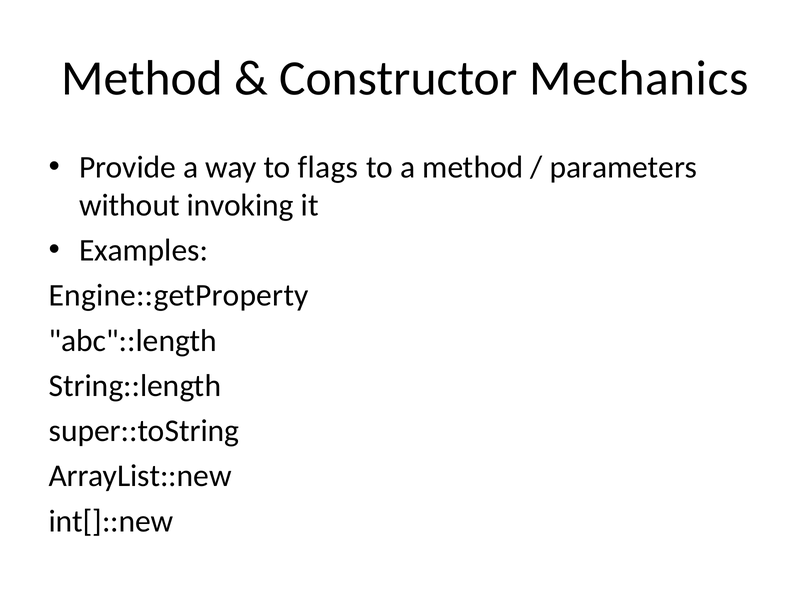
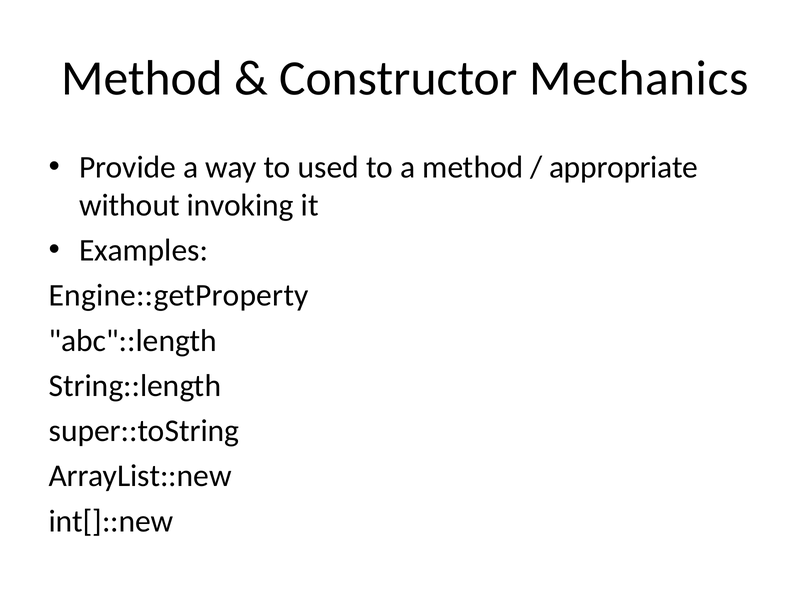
flags: flags -> used (328, 167)
parameters: parameters -> appropriate (624, 167)
